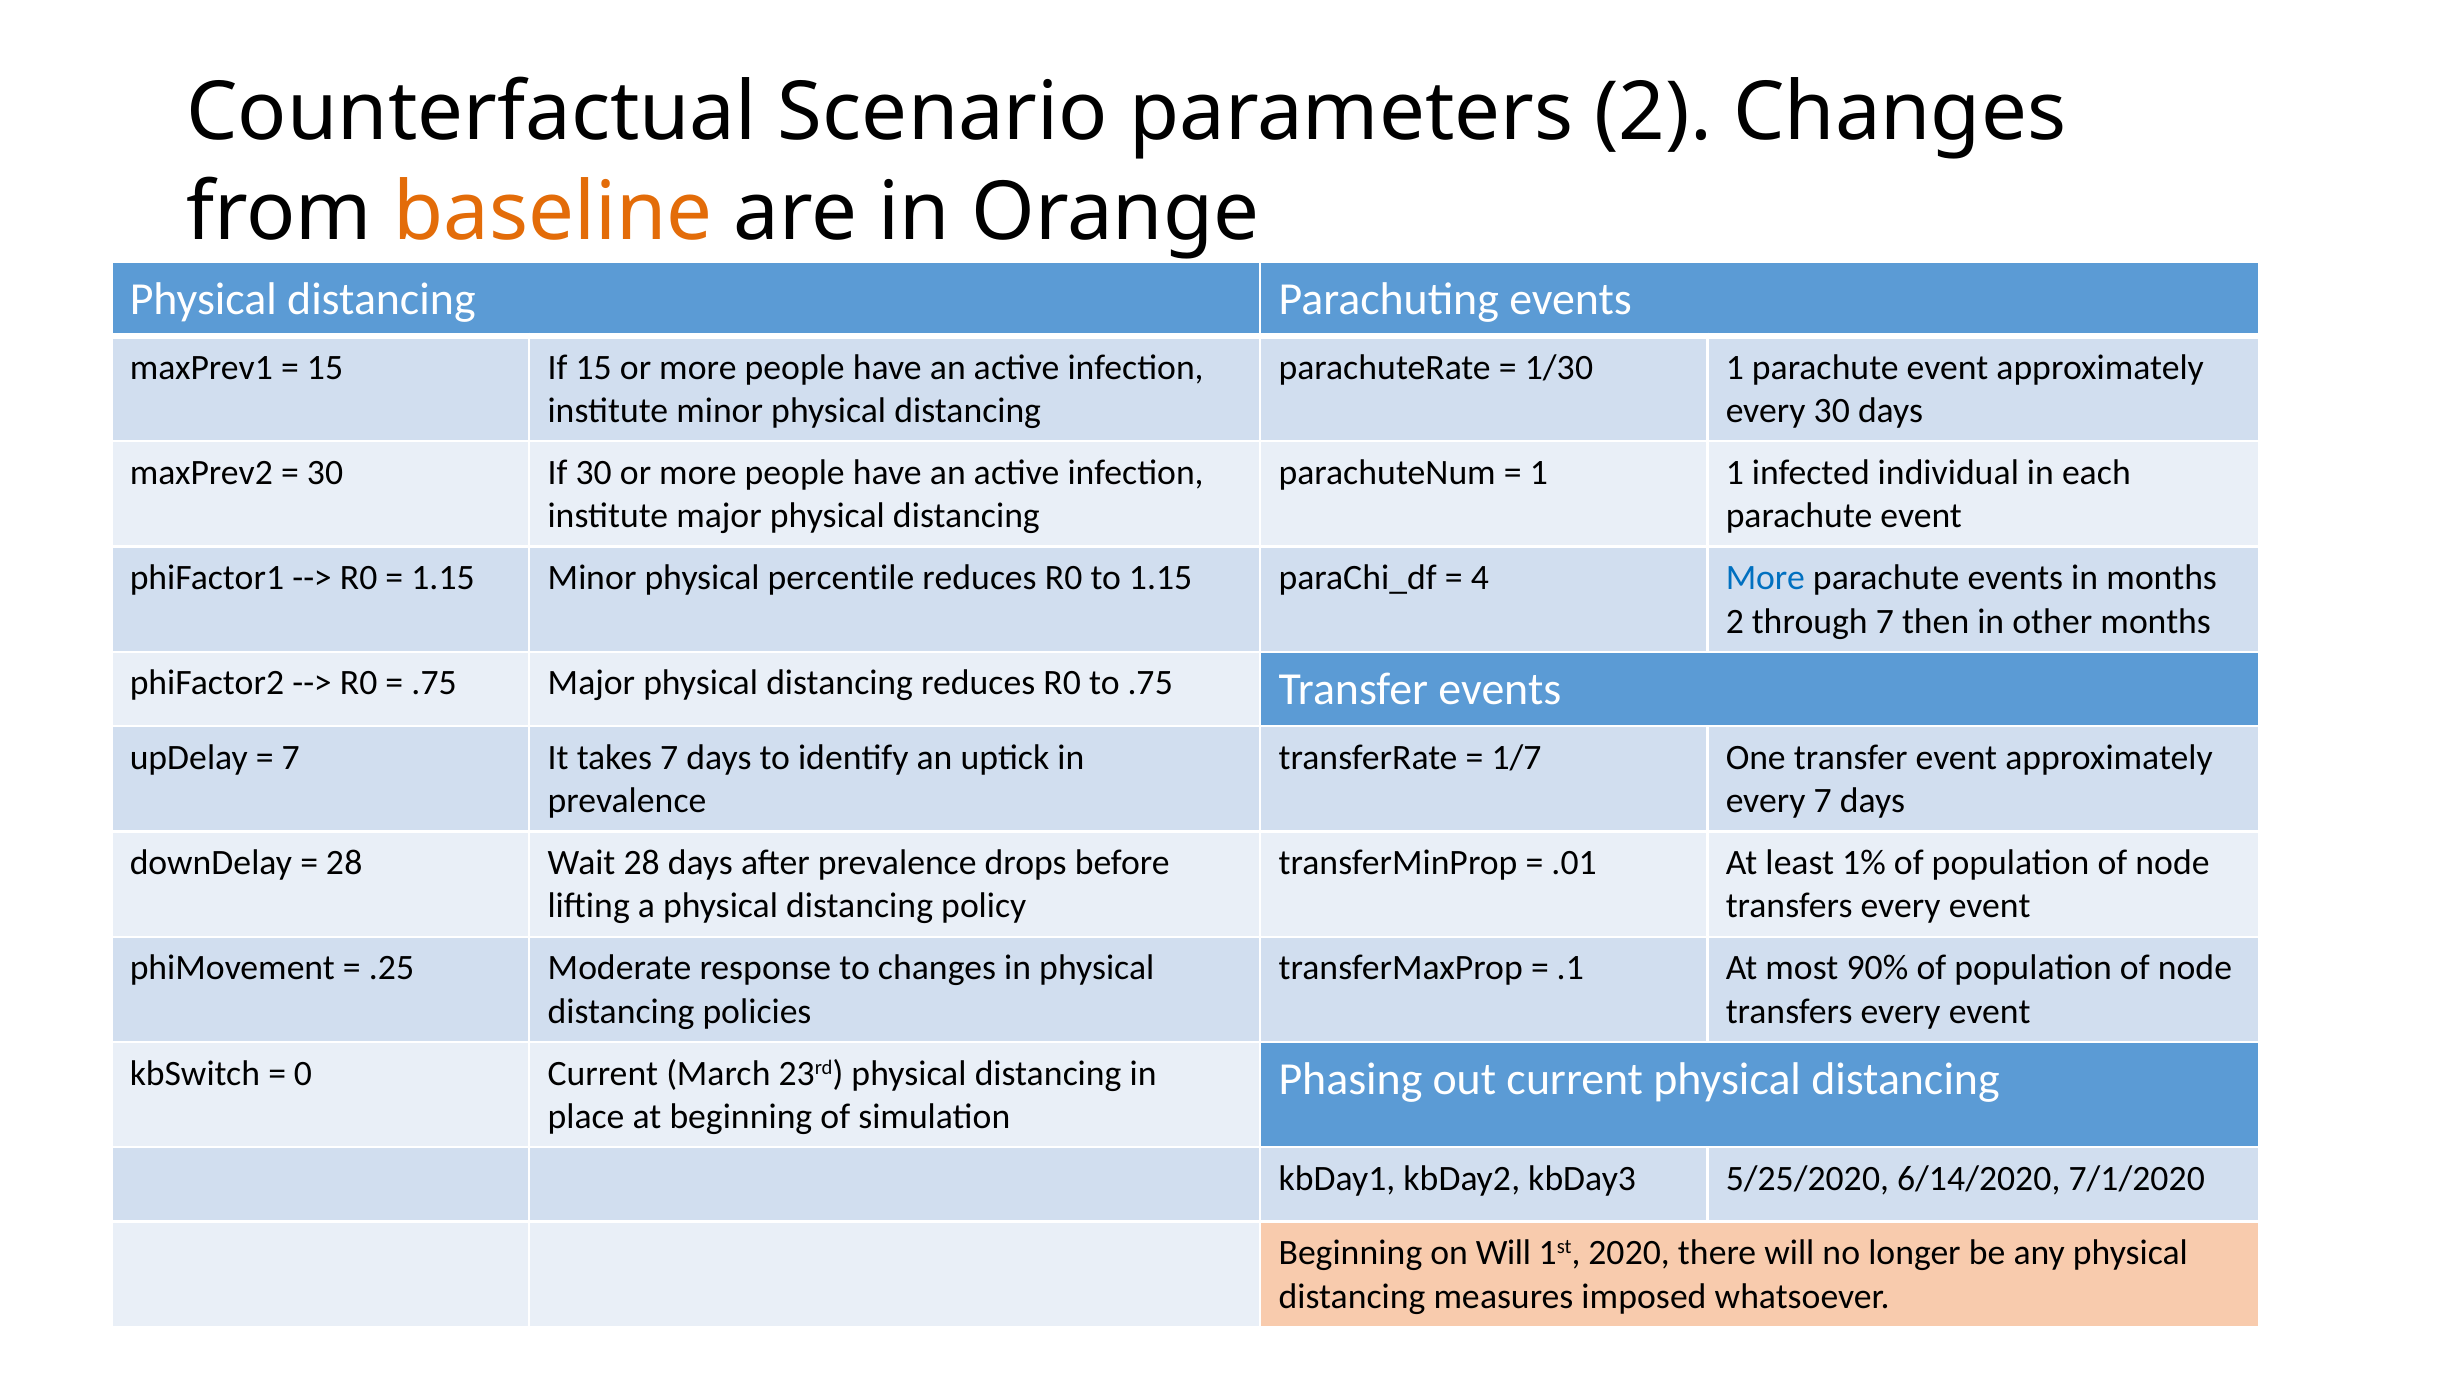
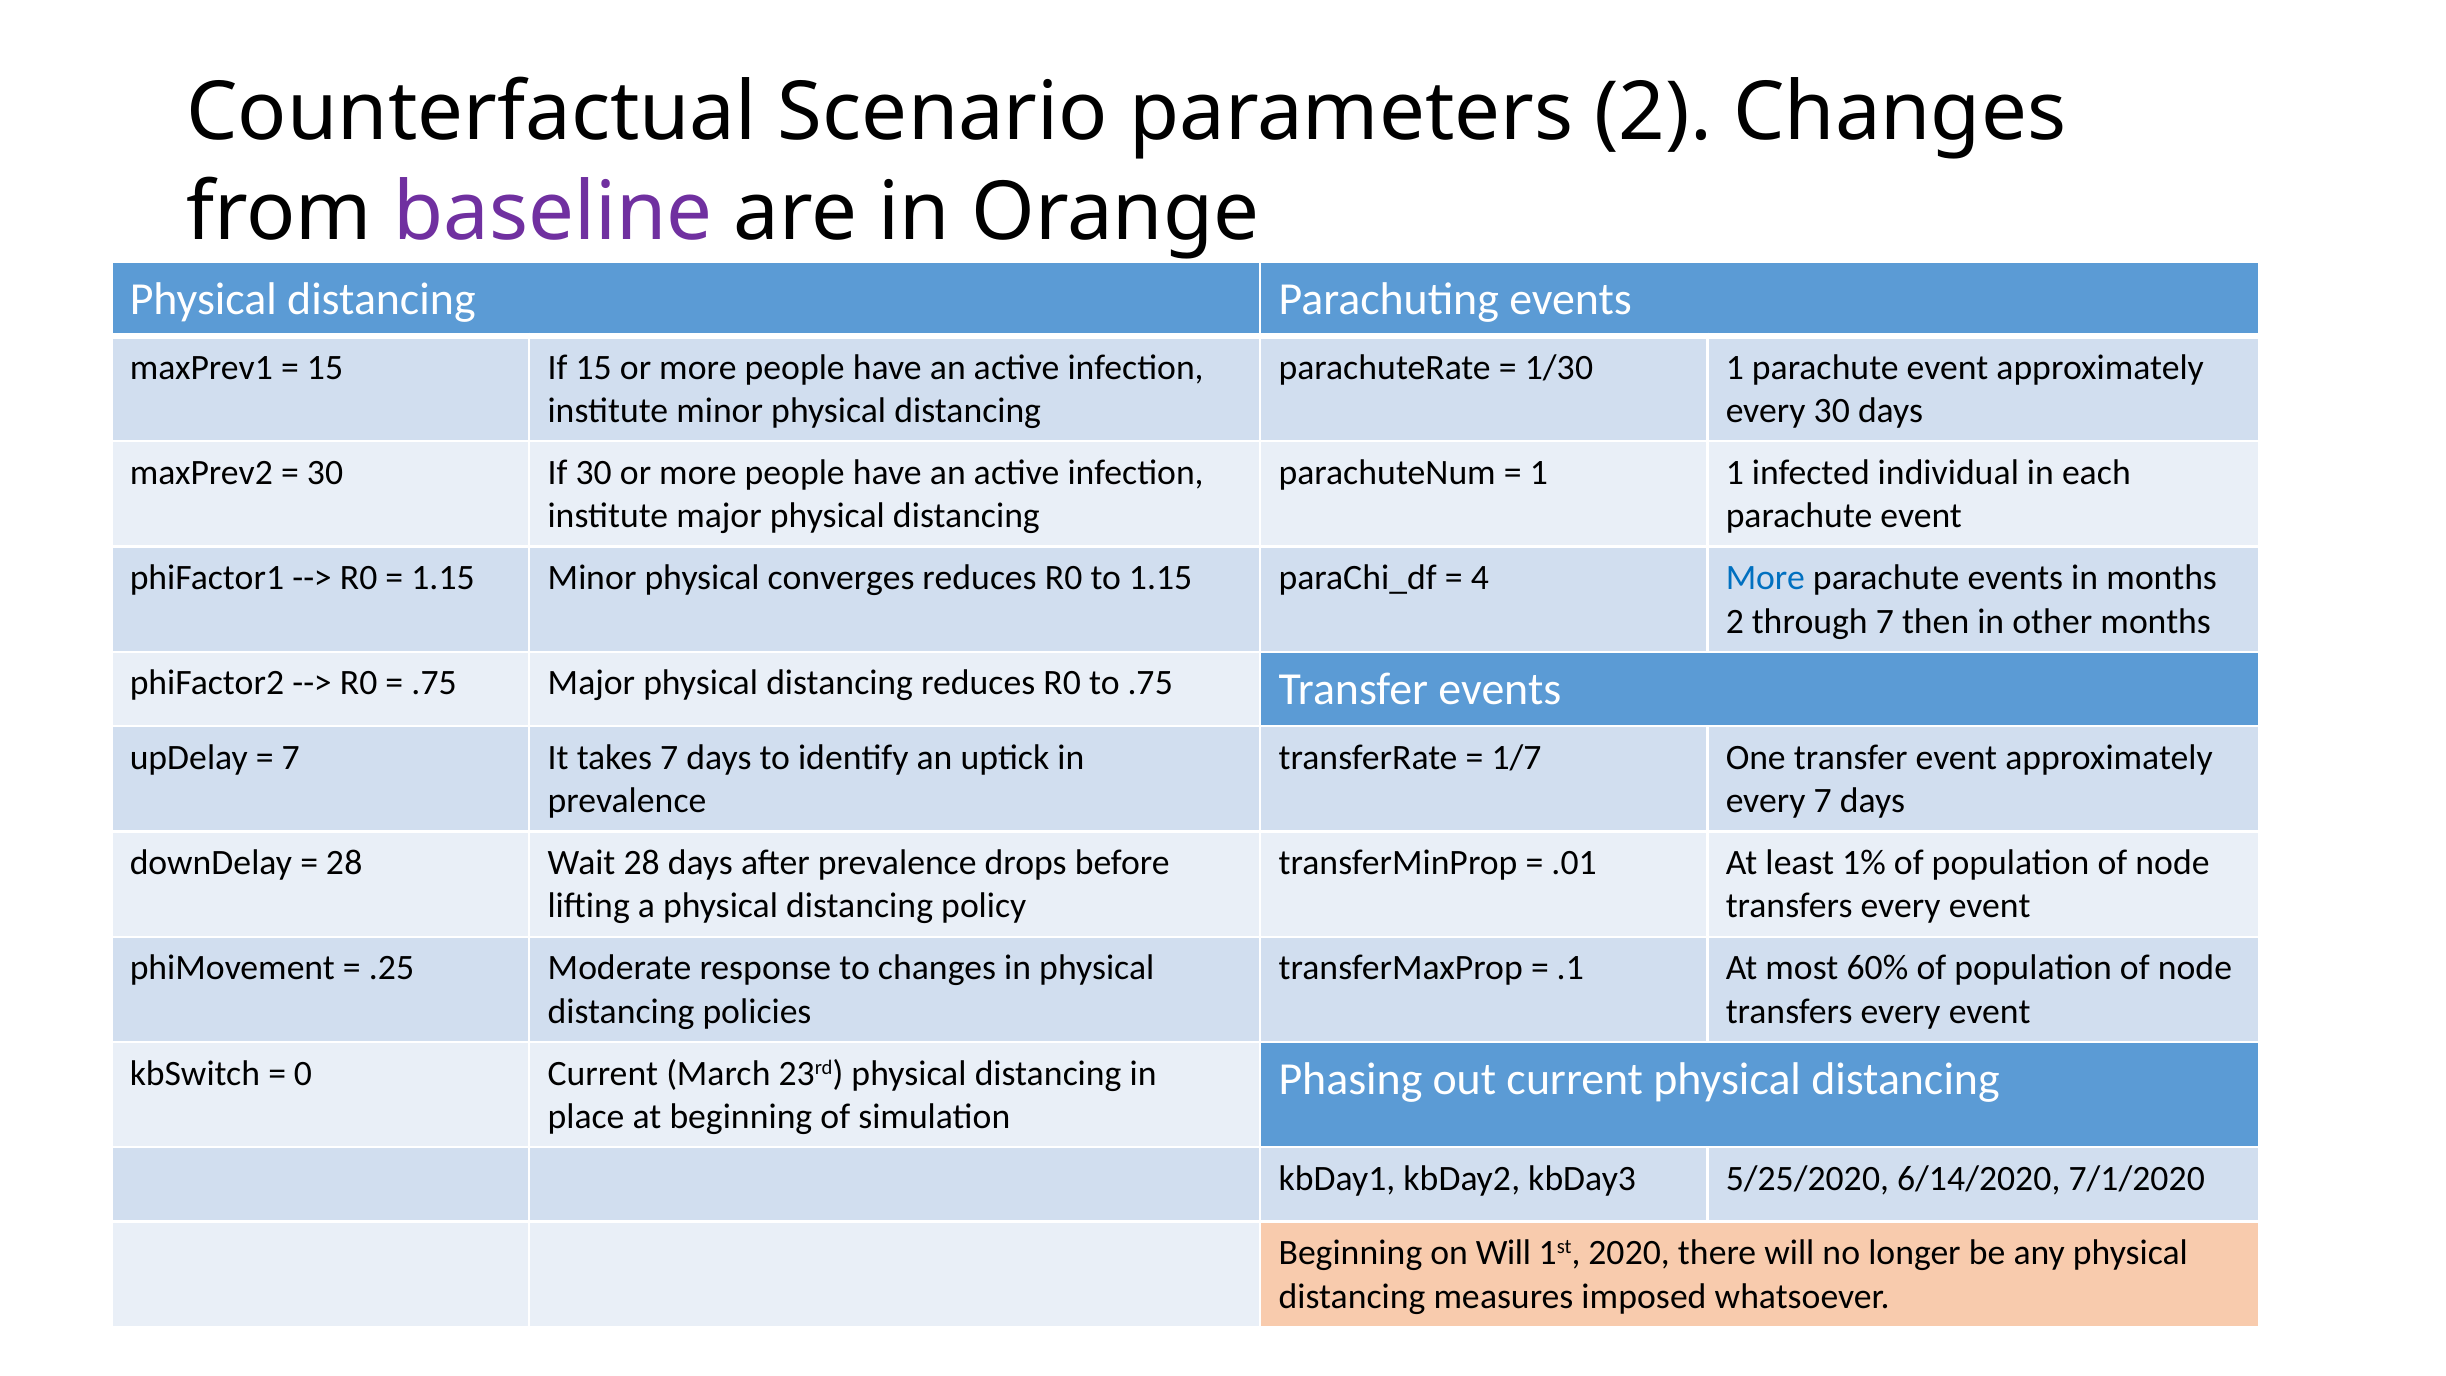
baseline colour: orange -> purple (553, 213)
percentile: percentile -> converges (841, 578)
90%: 90% -> 60% (1877, 968)
